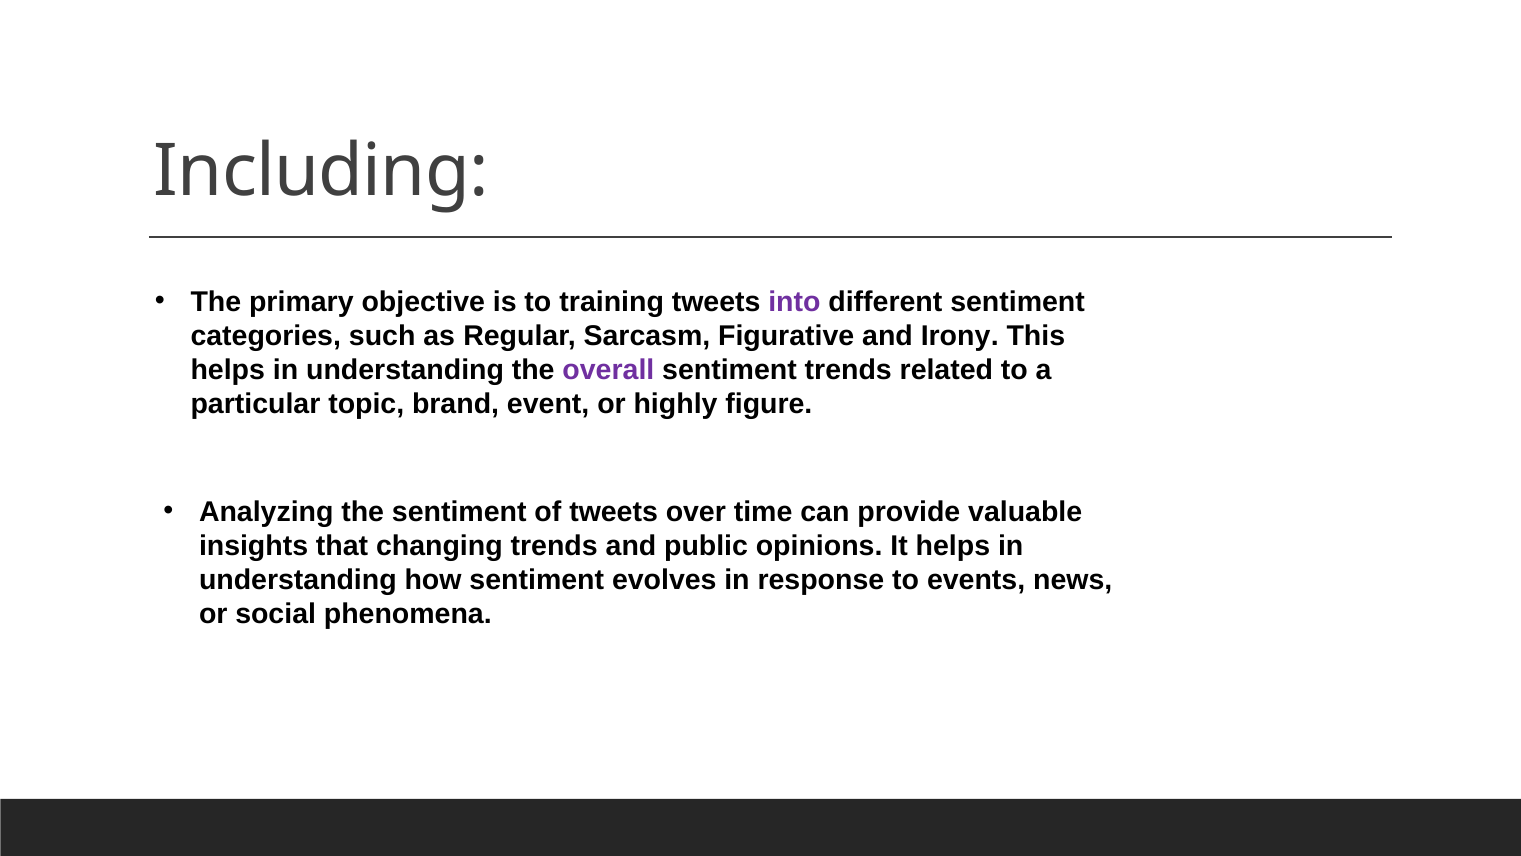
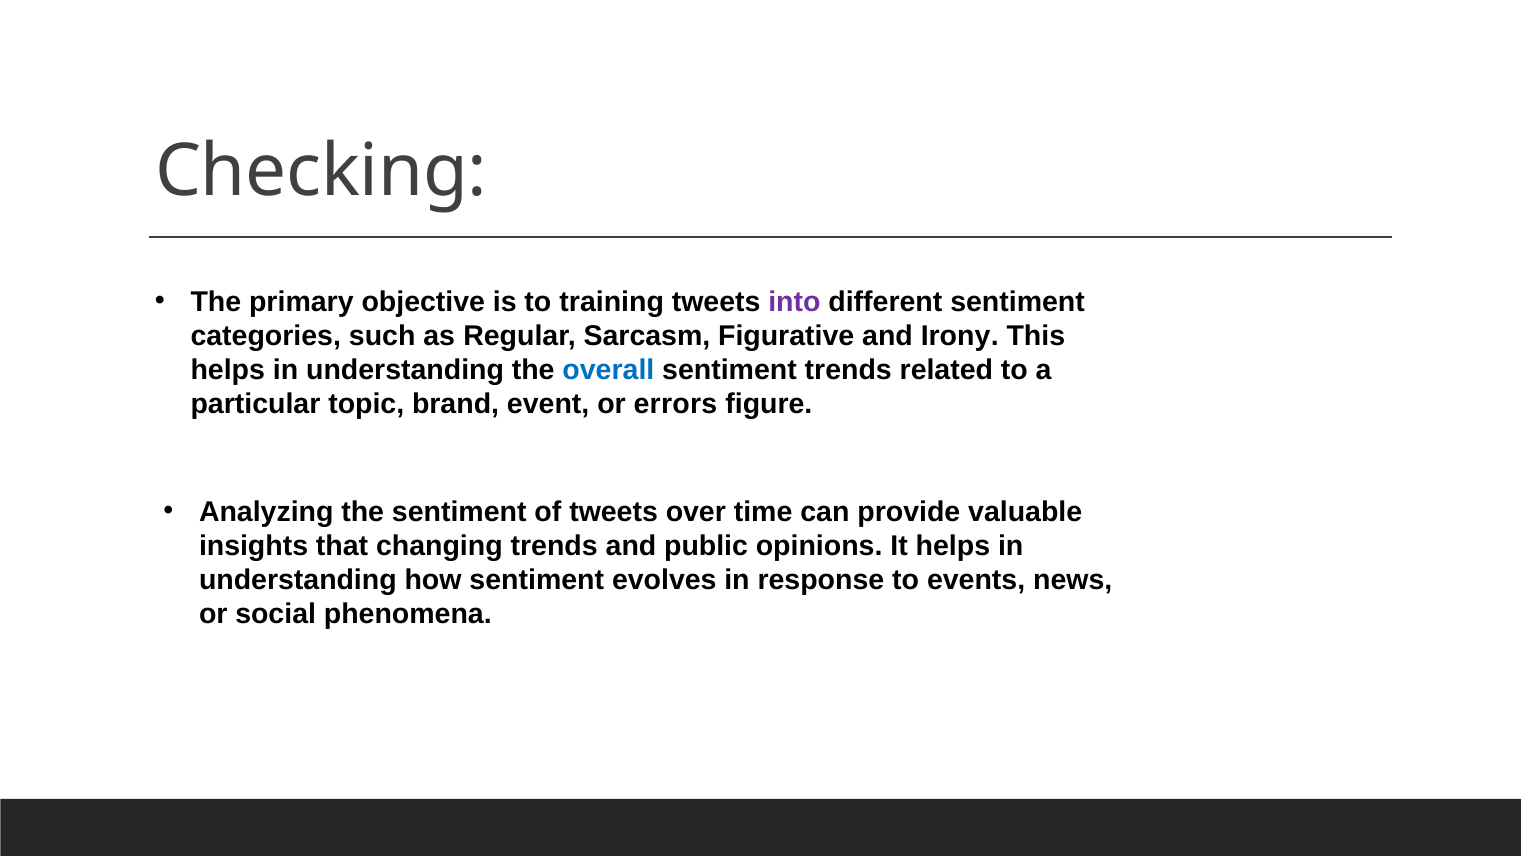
Including: Including -> Checking (321, 171)
overall colour: purple -> blue (608, 370)
highly: highly -> errors (675, 404)
